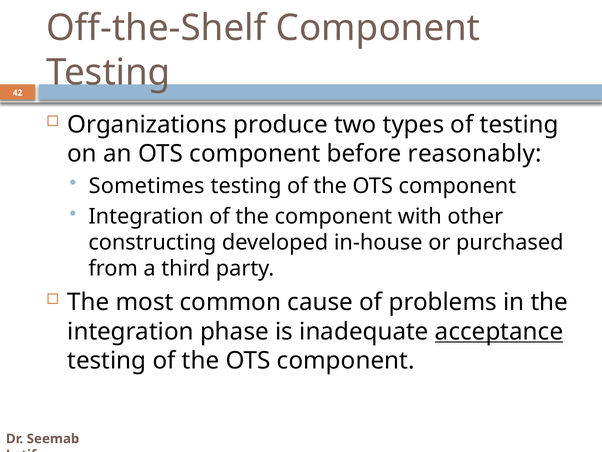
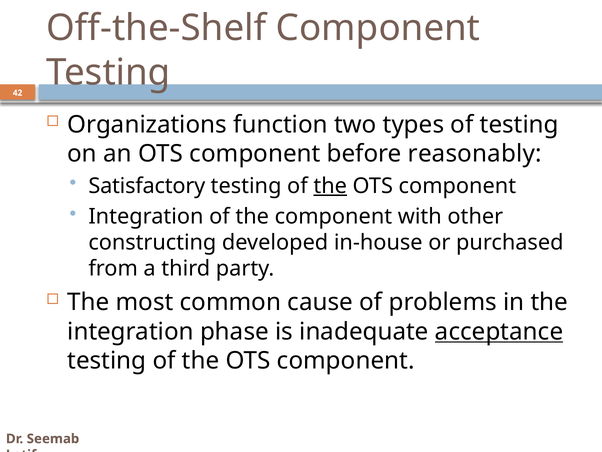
produce: produce -> function (281, 125)
Sometimes: Sometimes -> Satisfactory (147, 186)
the underline: none -> present (330, 186)
